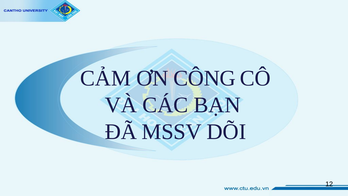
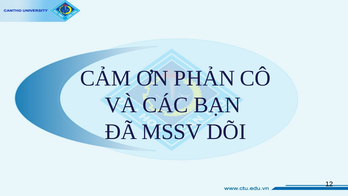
CÔNG: CÔNG -> PHẢN (204, 78)
